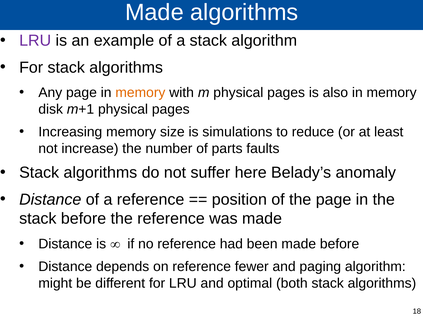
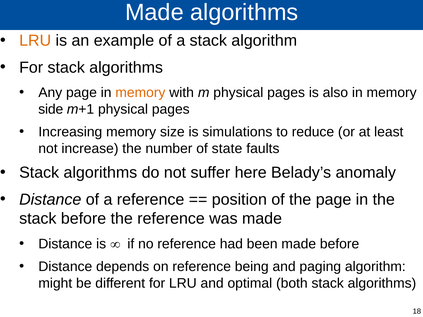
LRU colour: purple -> orange (35, 41)
disk: disk -> side (51, 109)
parts: parts -> state (227, 149)
fewer: fewer -> being (252, 267)
